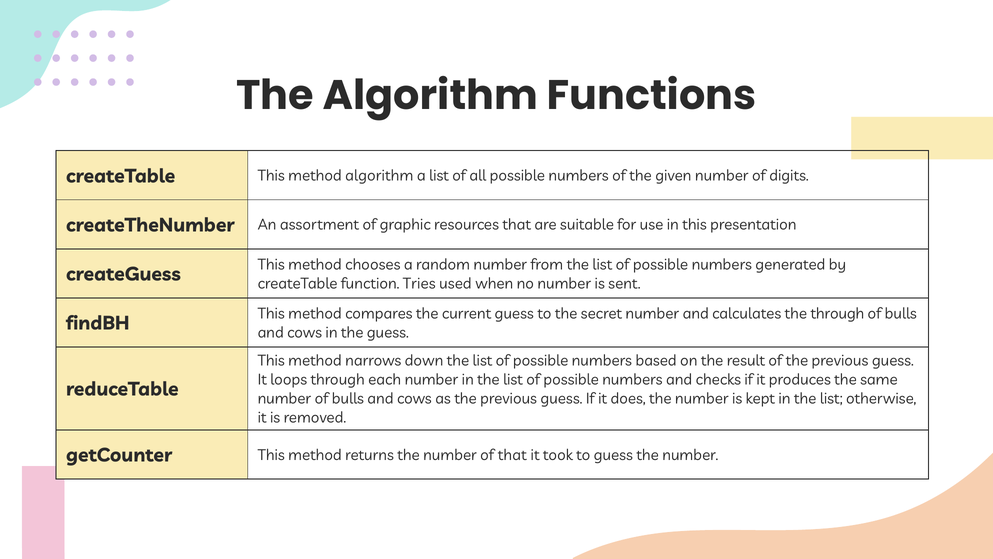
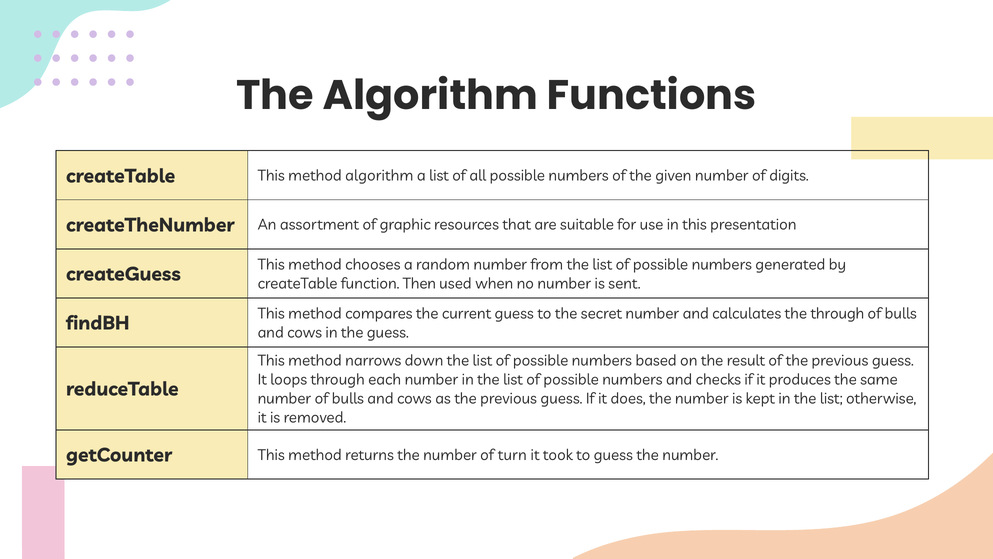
Tries: Tries -> Then (419, 283)
of that: that -> turn (512, 455)
